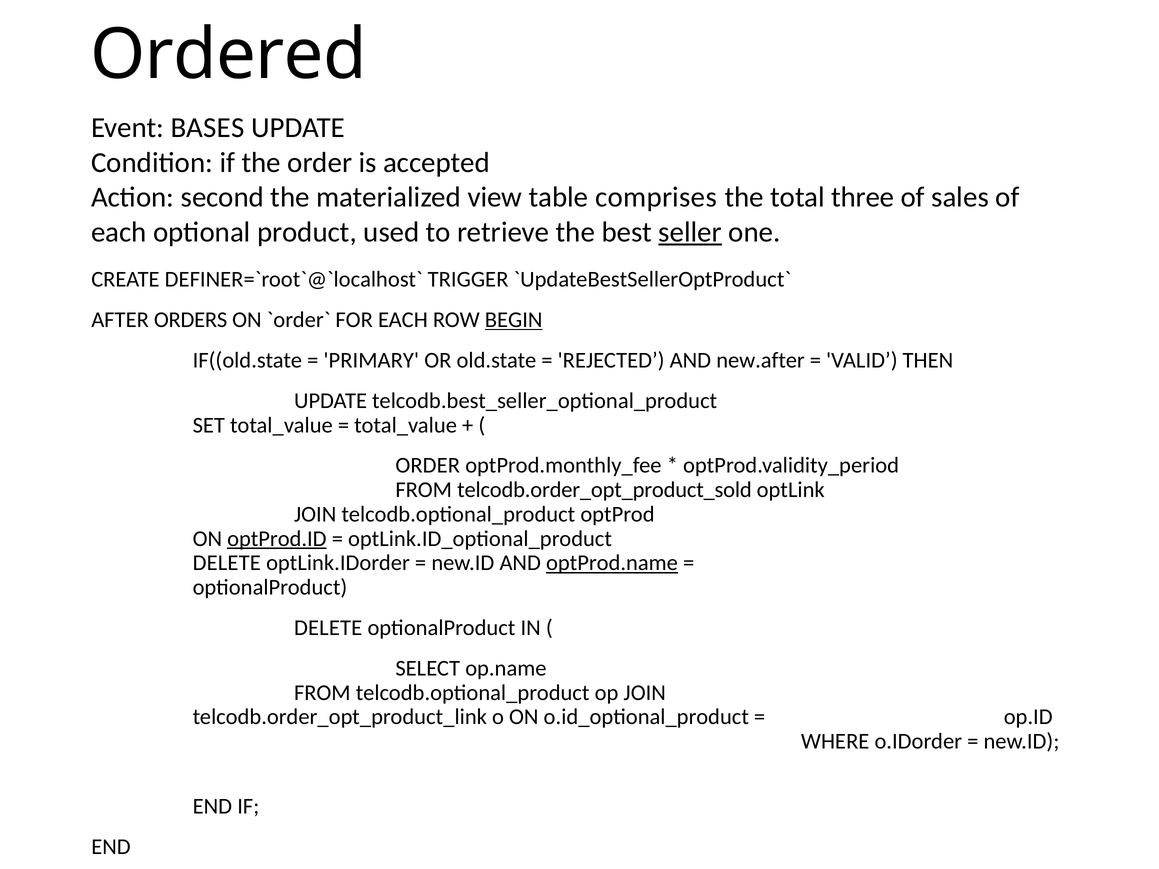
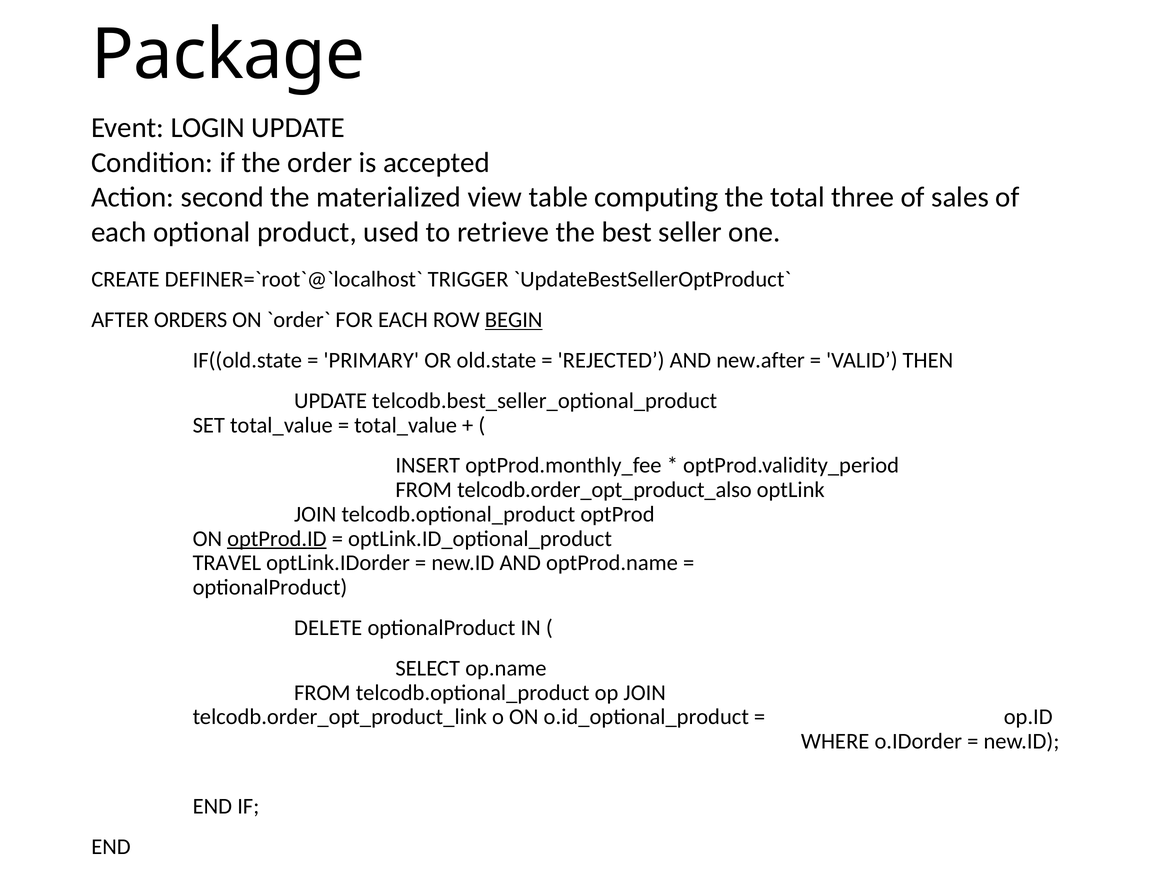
Ordered: Ordered -> Package (228, 55)
BASES: BASES -> LOGIN (208, 128)
comprises: comprises -> computing (656, 197)
seller underline: present -> none (690, 232)
ORDER: ORDER -> INSERT (428, 466)
telcodb.order_opt_product_sold: telcodb.order_opt_product_sold -> telcodb.order_opt_product_also (604, 490)
DELETE: DELETE -> TRAVEL (227, 563)
optProd.name underline: present -> none (612, 563)
